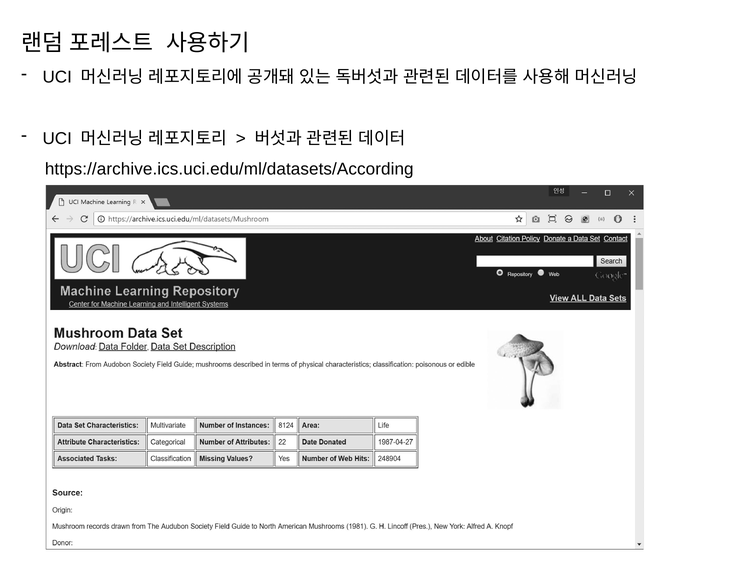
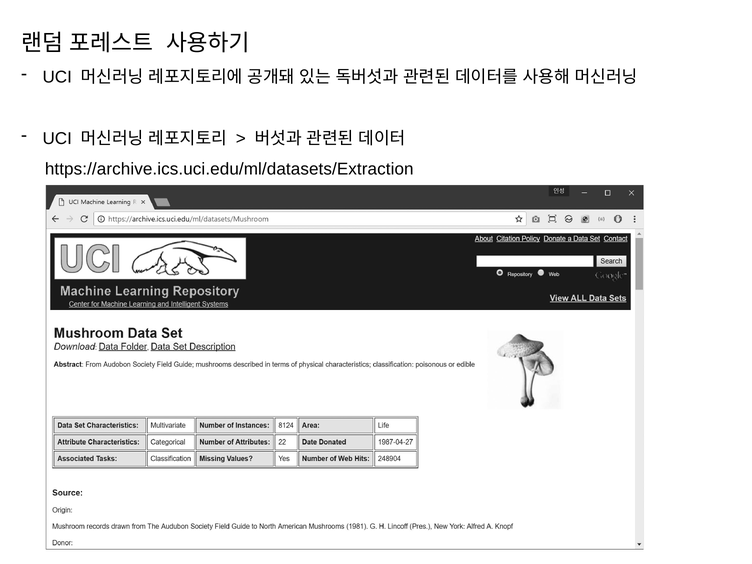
https://archive.ics.uci.edu/ml/datasets/According: https://archive.ics.uci.edu/ml/datasets/According -> https://archive.ics.uci.edu/ml/datasets/Extraction (229, 169)
